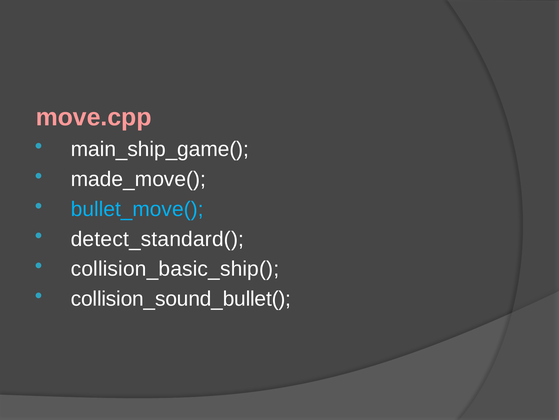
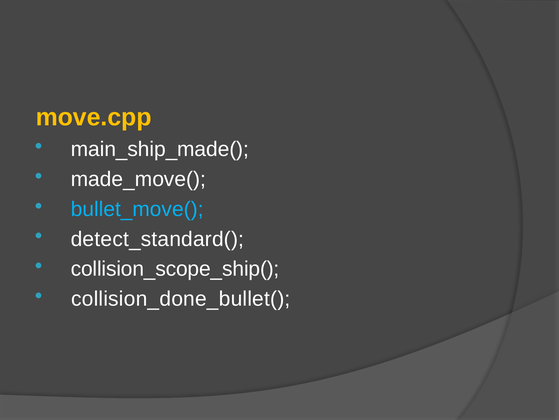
move.cpp colour: pink -> yellow (94, 117)
main_ship_game(: main_ship_game( -> main_ship_made( (160, 149)
collision_basic_ship(: collision_basic_ship( -> collision_scope_ship( (175, 268)
collision_sound_bullet(: collision_sound_bullet( -> collision_done_bullet( (181, 298)
